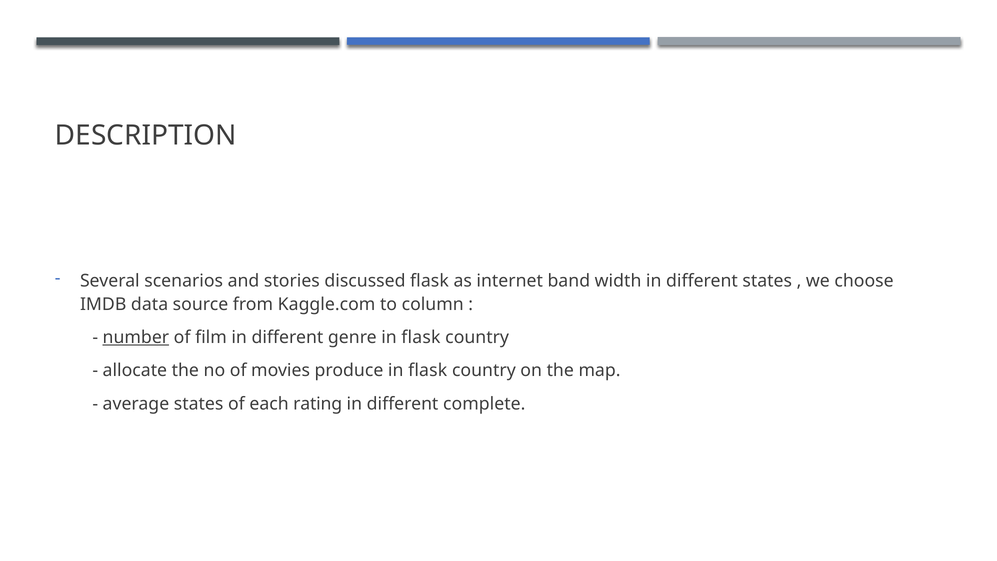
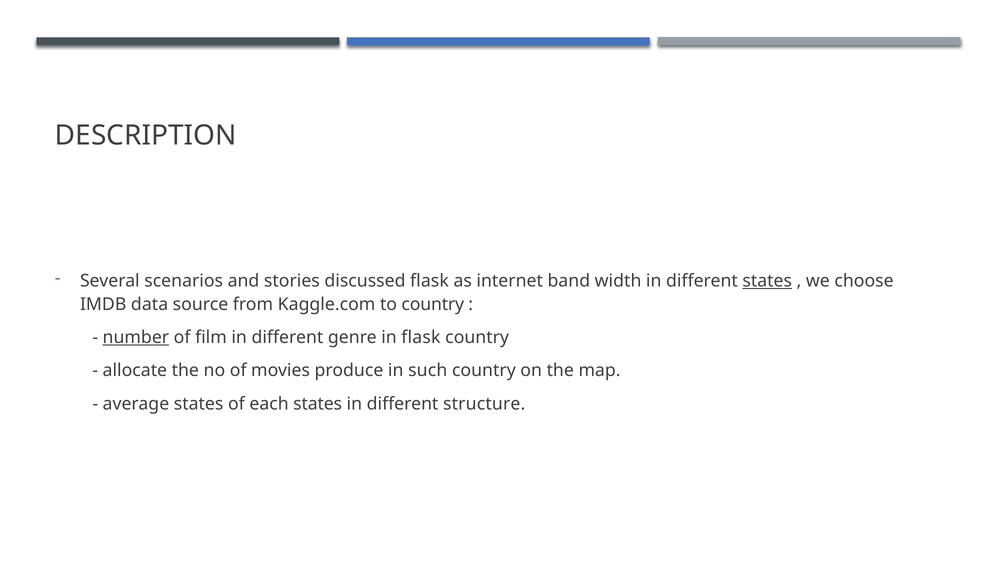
states underline: none -> present (767, 281)
to column: column -> country (433, 304)
produce in flask: flask -> such (428, 370)
each rating: rating -> states (318, 404)
complete: complete -> structure (484, 404)
